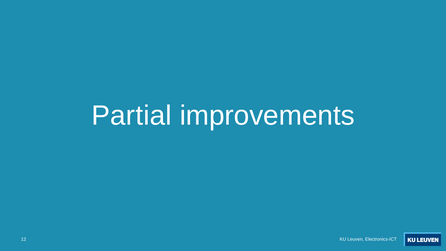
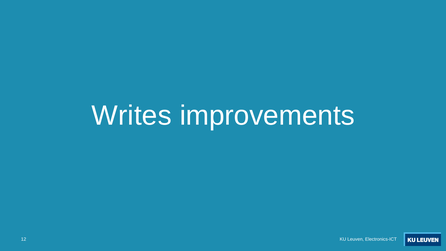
Partial: Partial -> Writes (132, 115)
